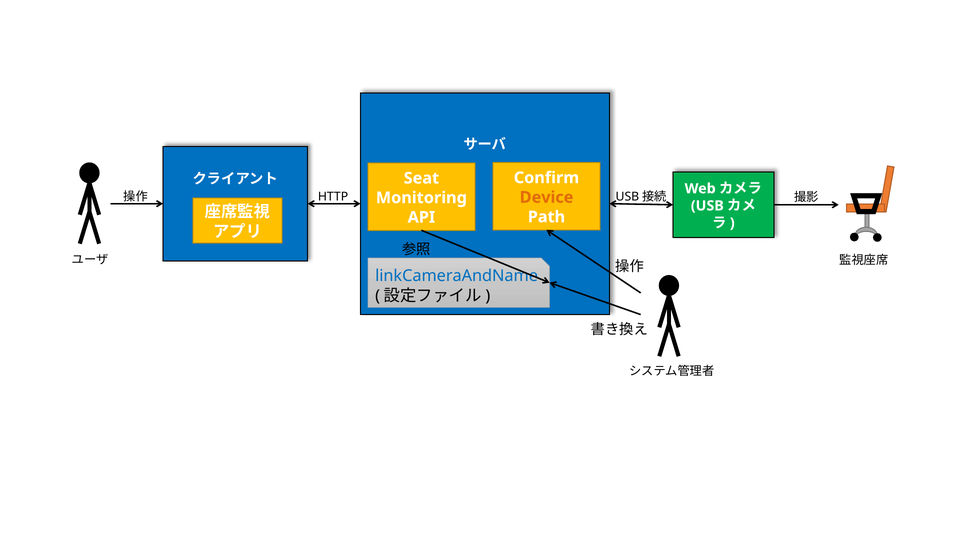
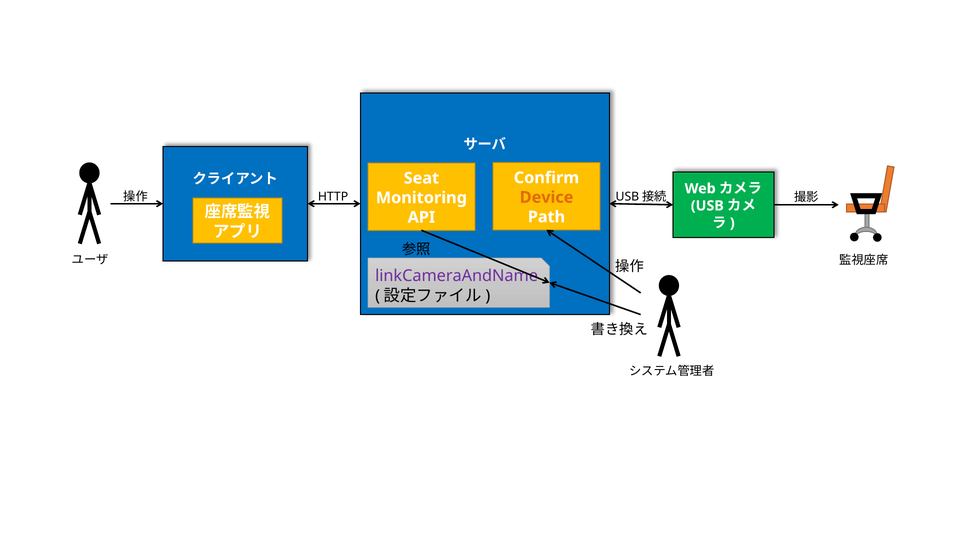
linkCameraAndName colour: blue -> purple (457, 276)
